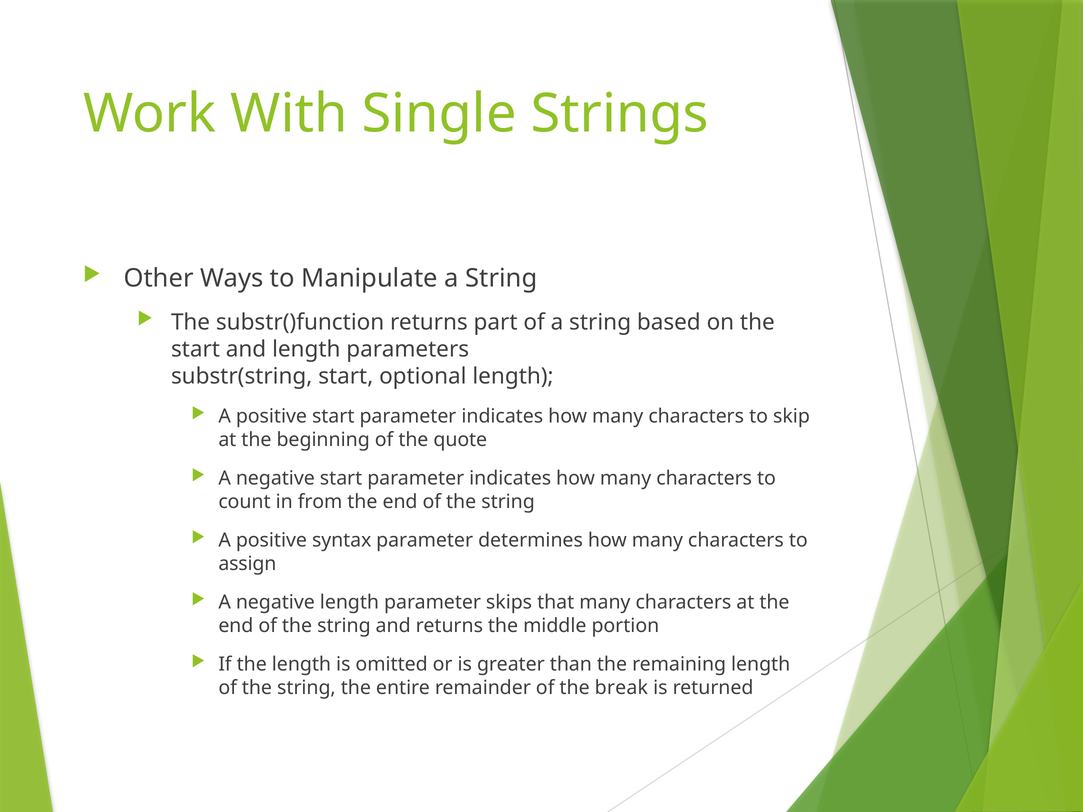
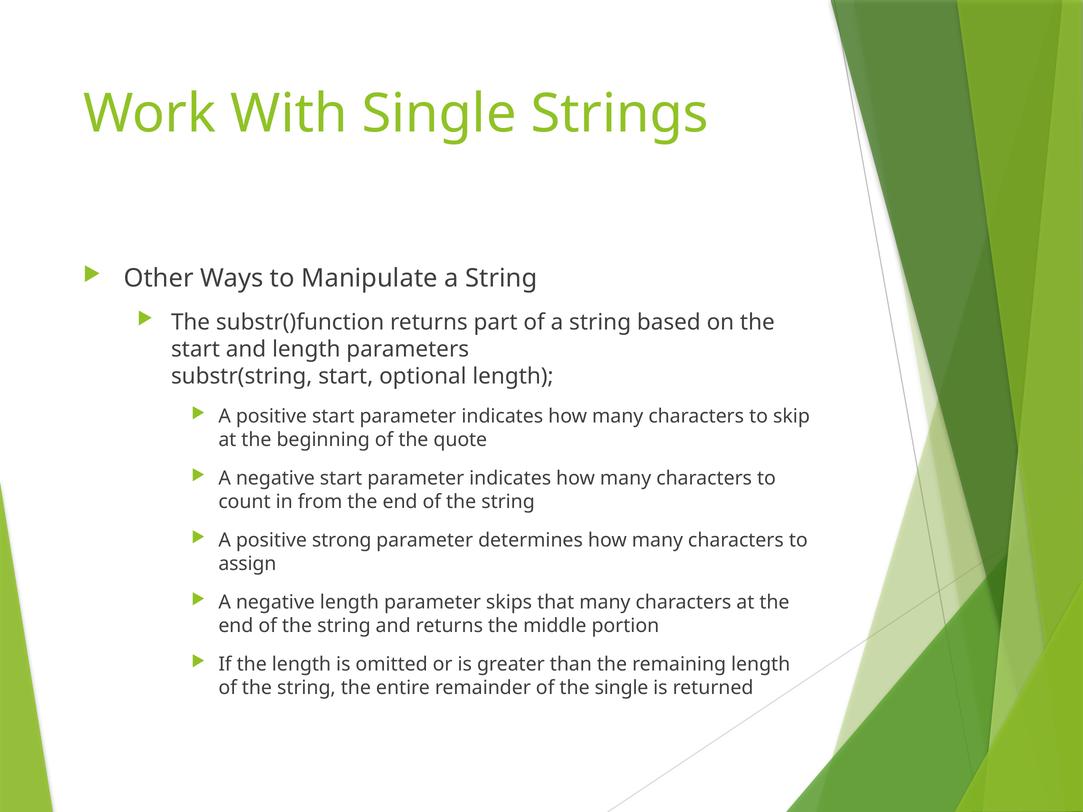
syntax: syntax -> strong (342, 541)
the break: break -> single (622, 688)
